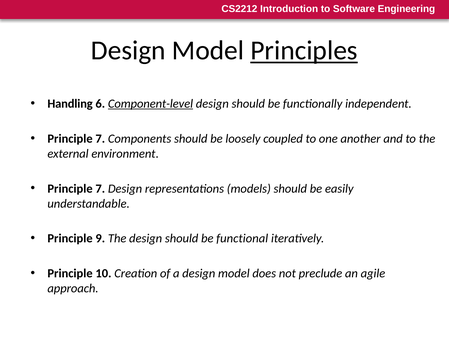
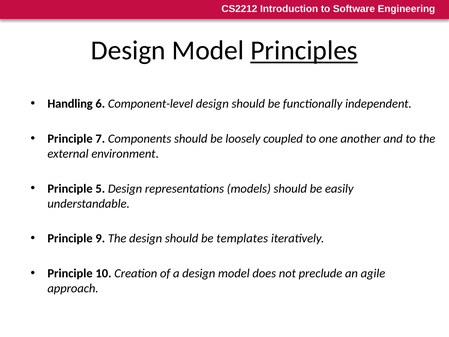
Component-level underline: present -> none (150, 104)
7: 7 -> 5 (100, 188)
functional: functional -> templates (242, 238)
